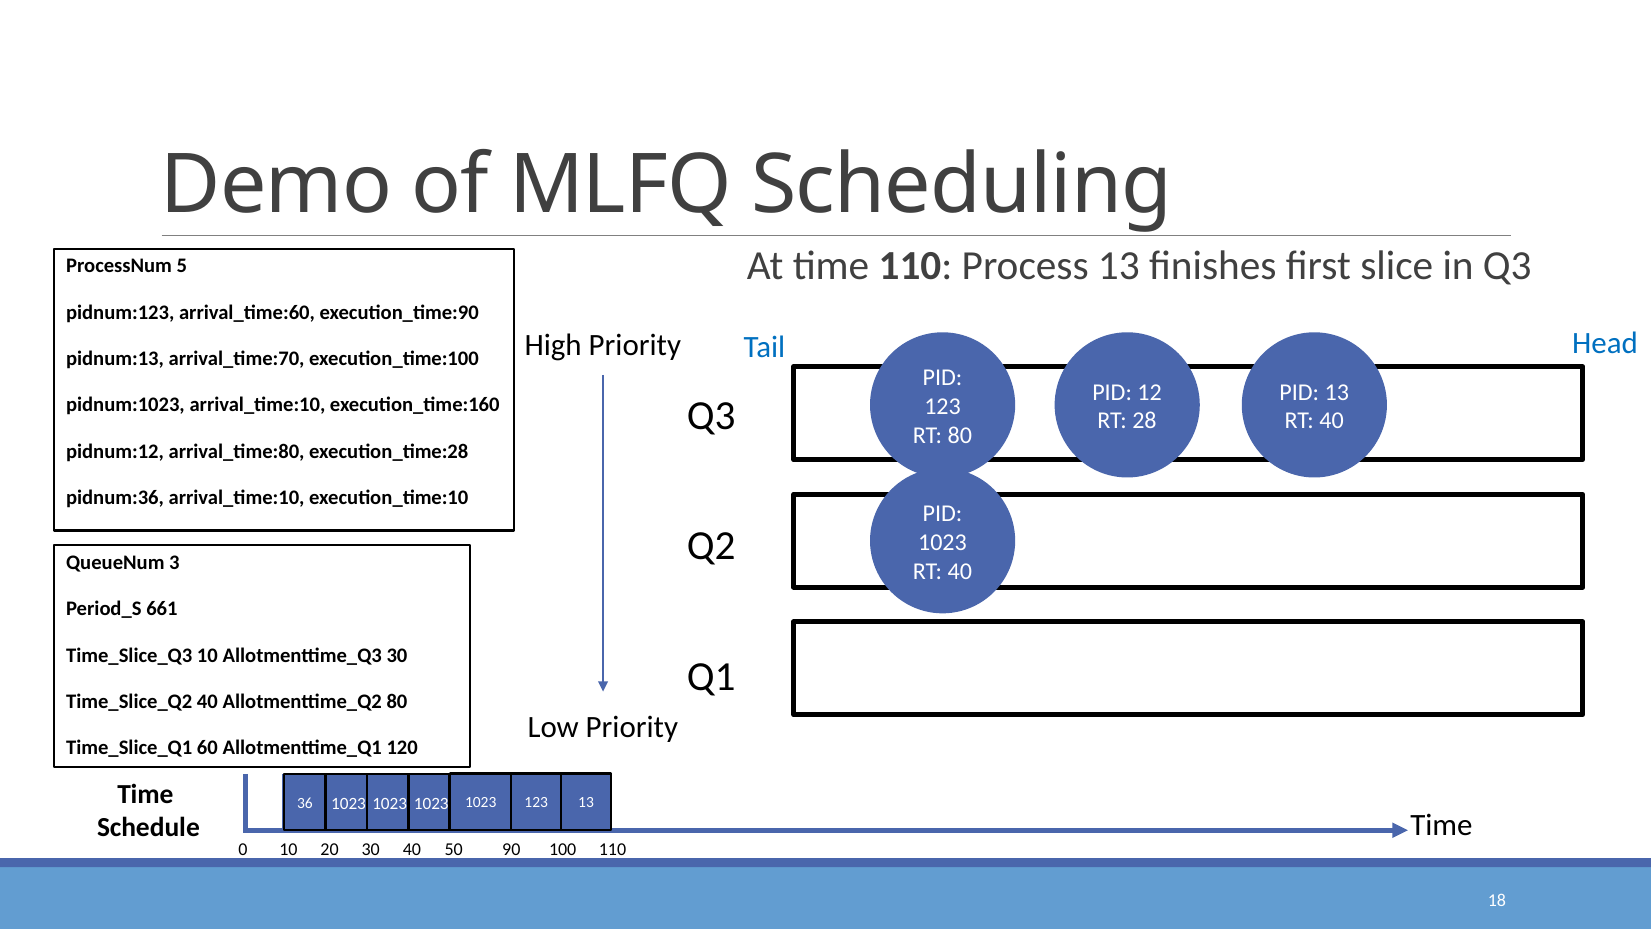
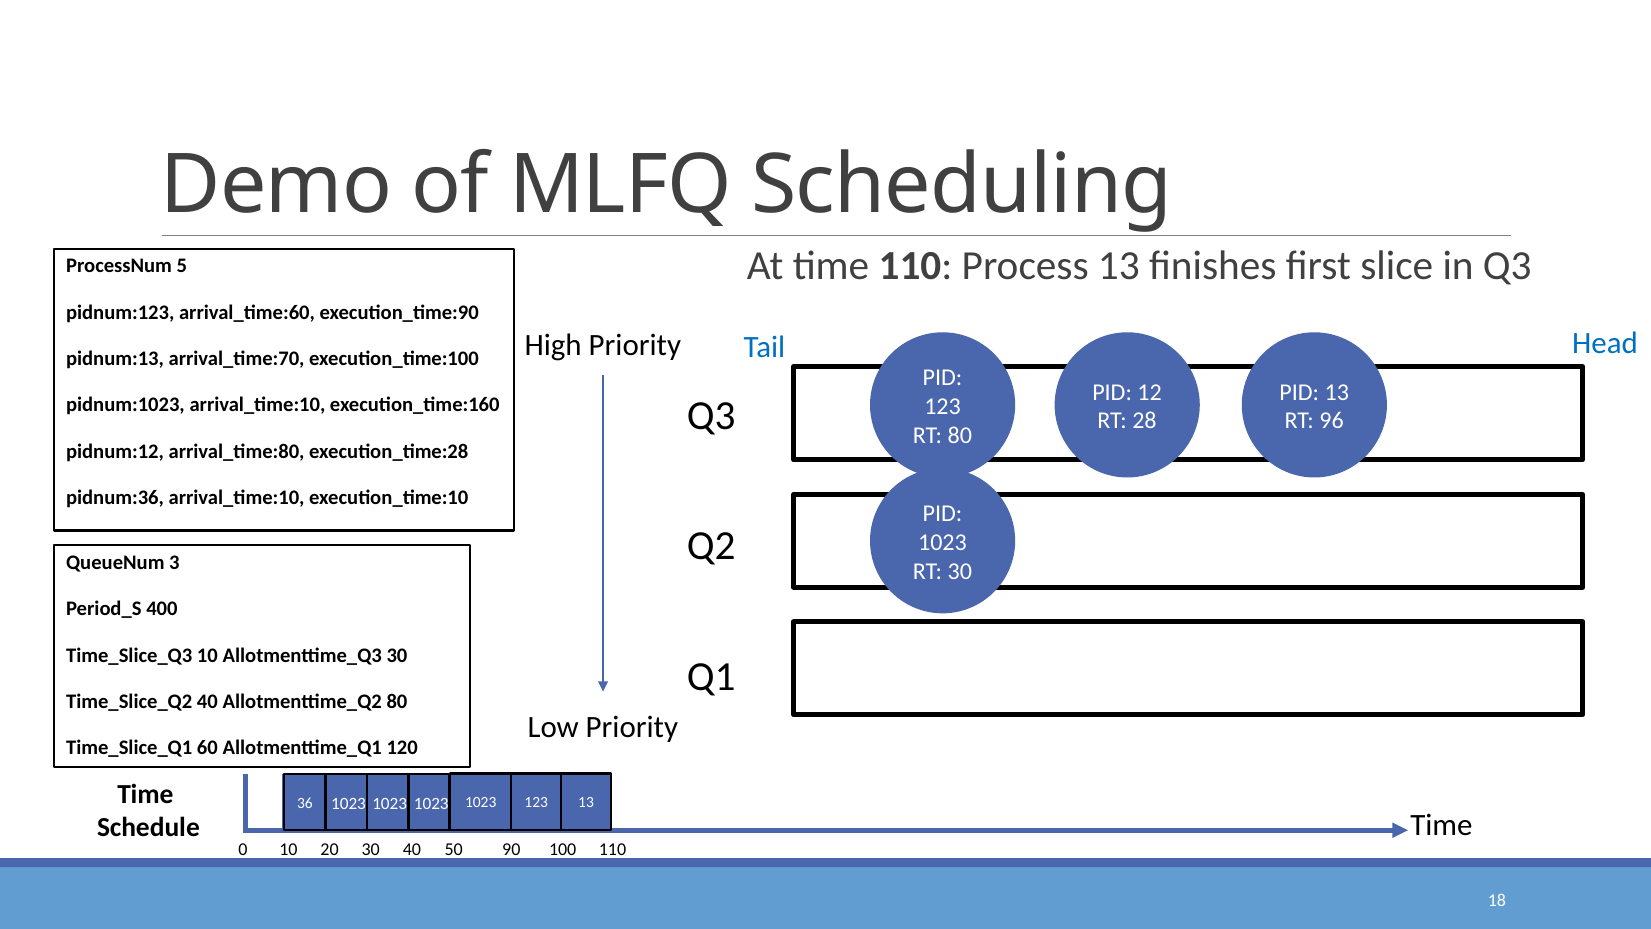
40: 40 -> 96 (1332, 421)
40: 40 -> 30 (960, 571)
661: 661 -> 400 (162, 609)
